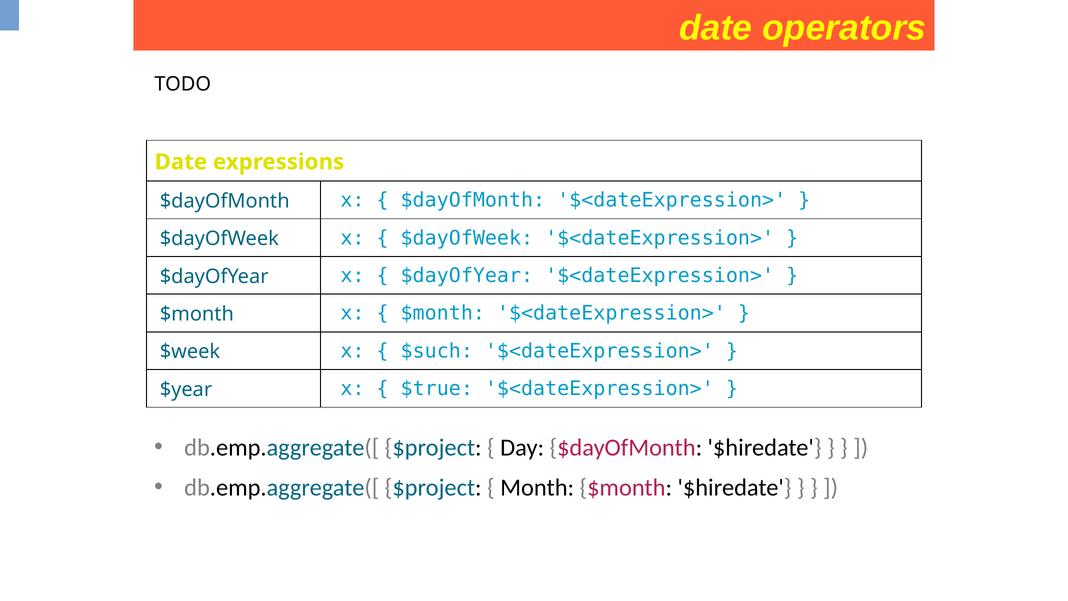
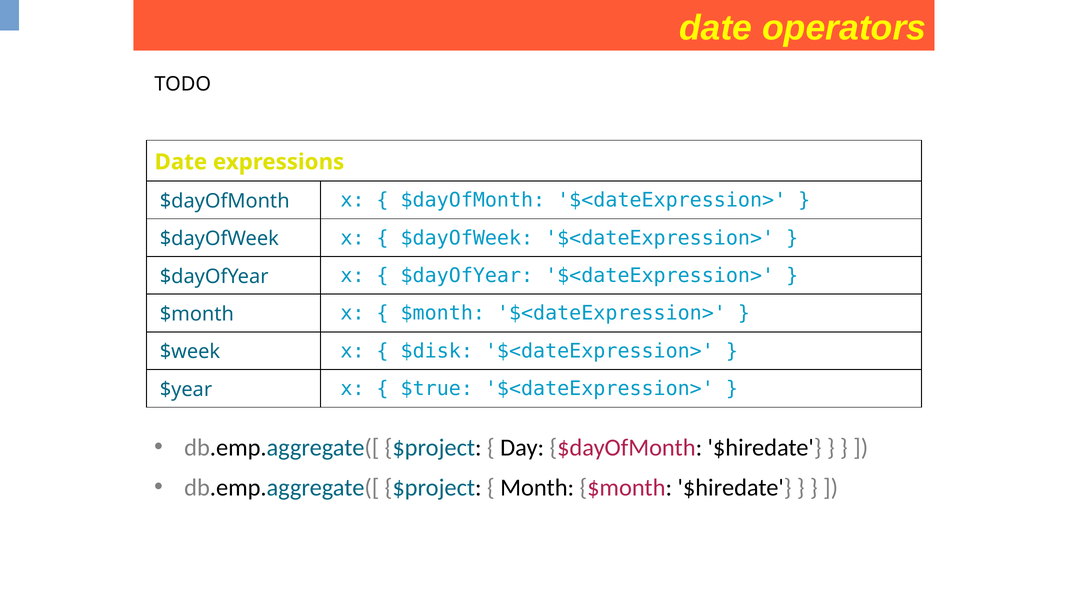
$such: $such -> $disk (437, 351)
